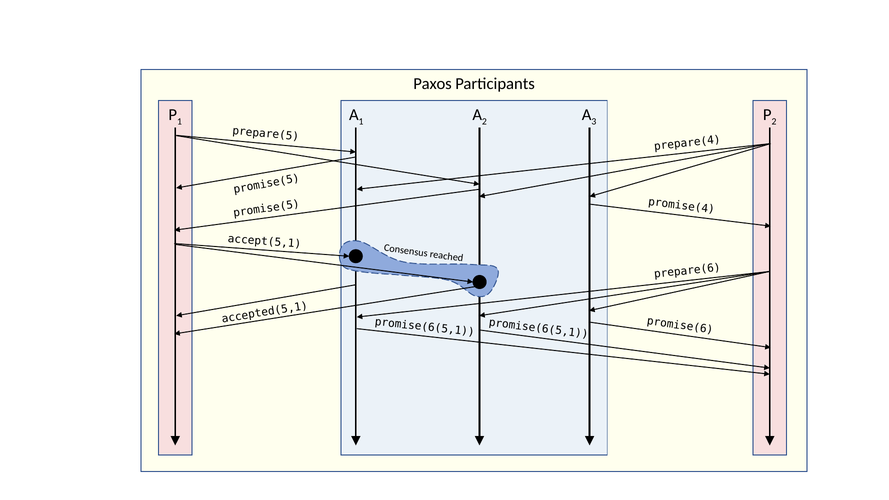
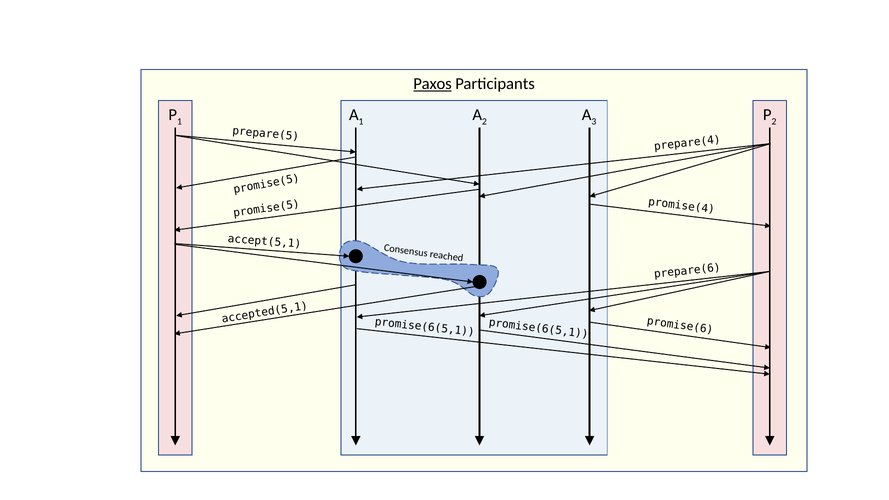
Paxos underline: none -> present (432, 84)
